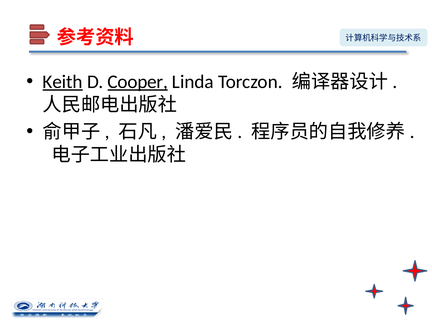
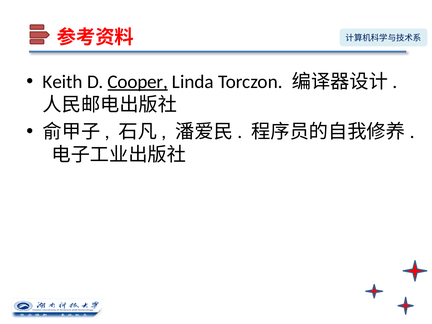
Keith underline: present -> none (63, 82)
